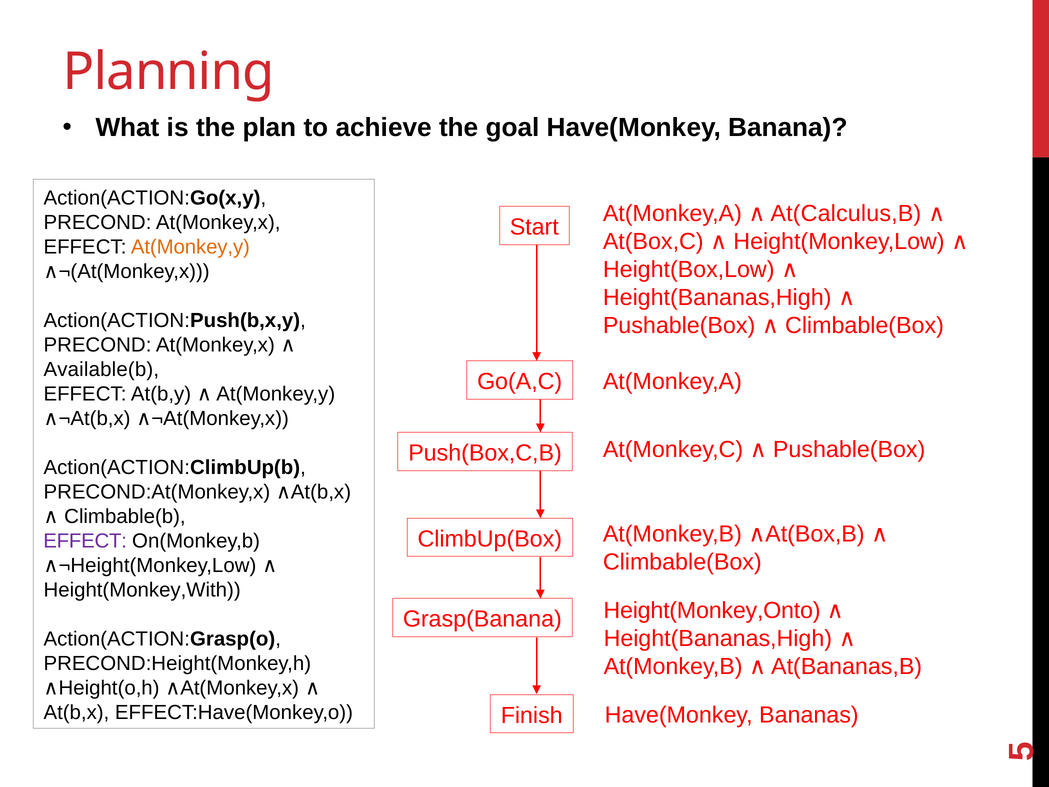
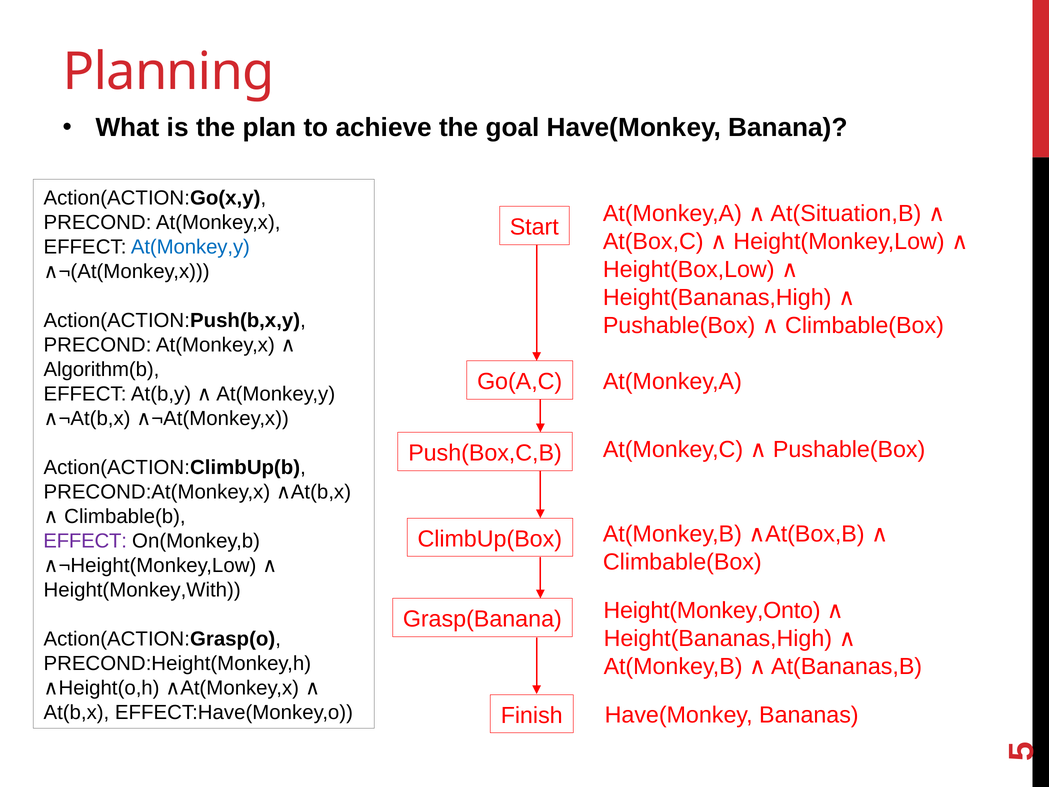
At(Calculus,B: At(Calculus,B -> At(Situation,B (846, 214)
At(Monkey,y colour: orange -> blue (190, 247)
Available(b: Available(b -> Algorithm(b (101, 369)
